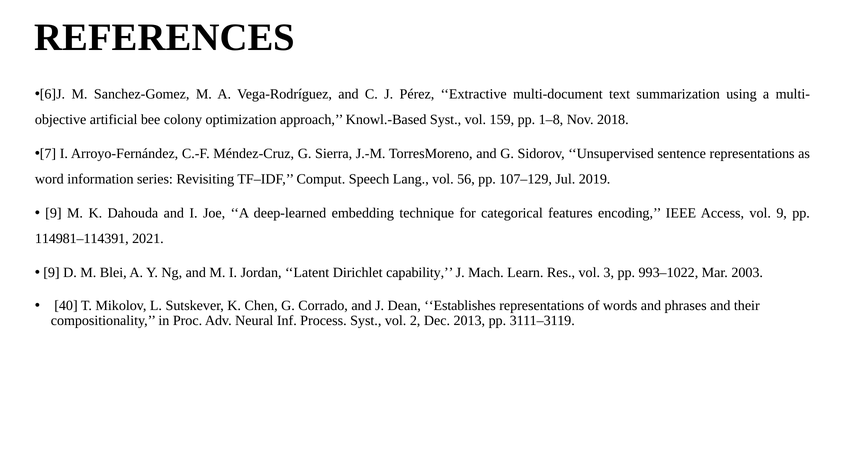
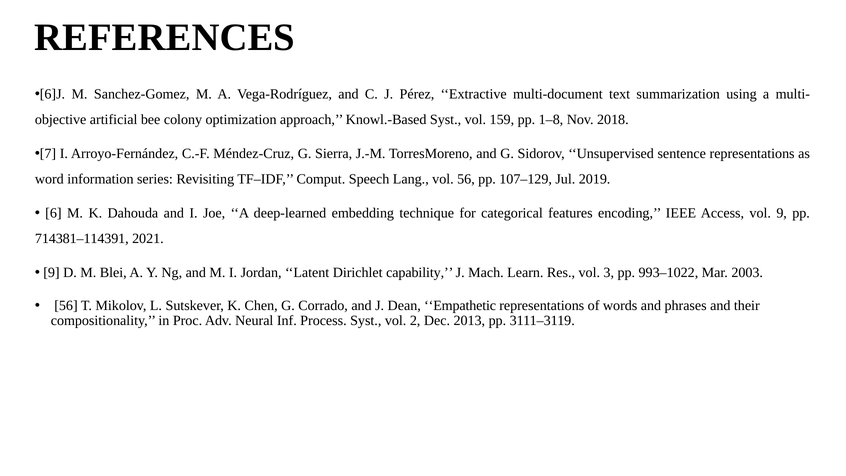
9: 9 -> 6 (53, 213)
114981–114391: 114981–114391 -> 714381–114391 (82, 239)
40: 40 -> 56 (66, 305)
Establishes: Establishes -> Empathetic (460, 305)
